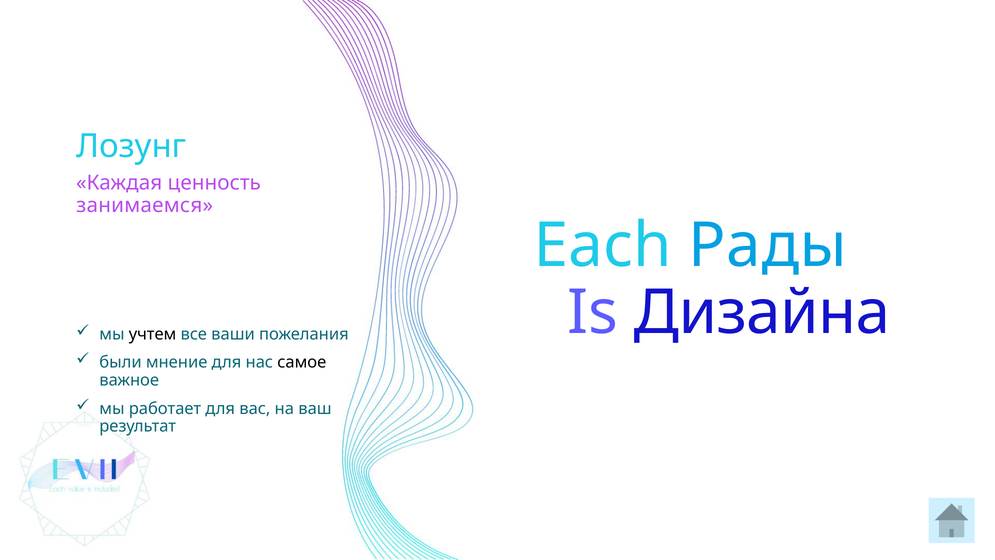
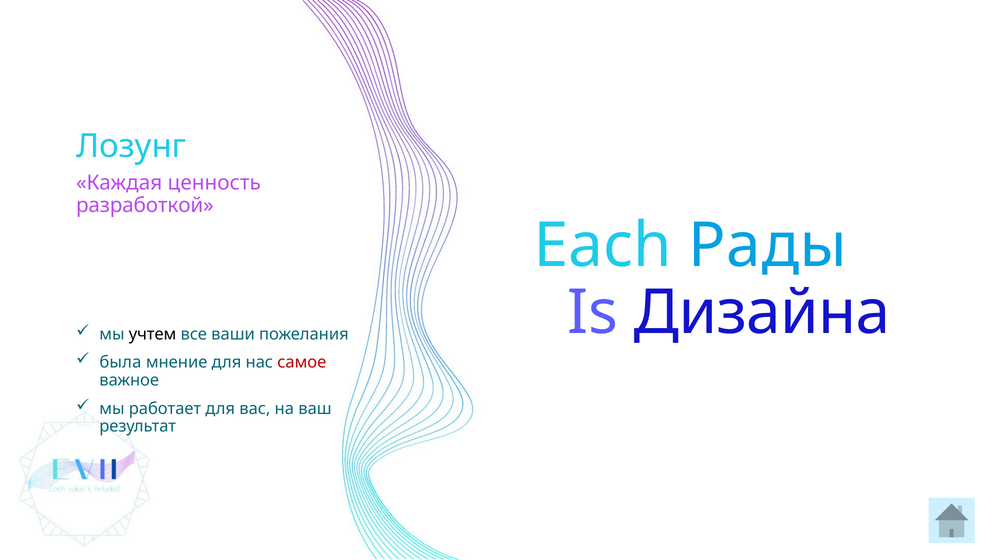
занимаемся: занимаемся -> разработкой (145, 205)
были: были -> была (120, 362)
самое colour: black -> red (302, 362)
